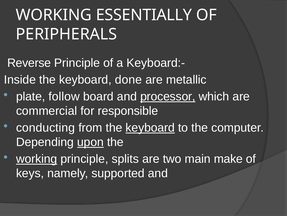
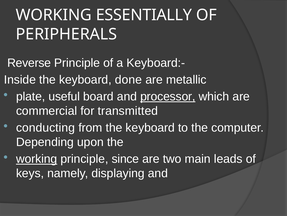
follow: follow -> useful (64, 96)
responsible: responsible -> transmitted (128, 111)
keyboard underline: present -> none (150, 127)
upon underline: present -> none (90, 142)
splits: splits -> since (125, 158)
make: make -> leads (228, 158)
supported: supported -> displaying (118, 173)
